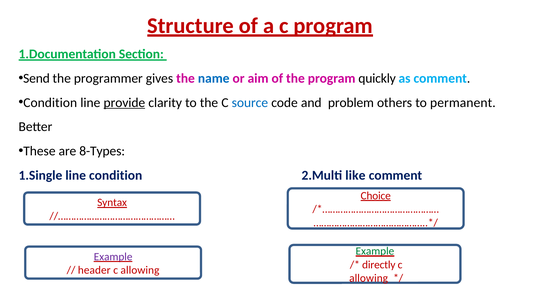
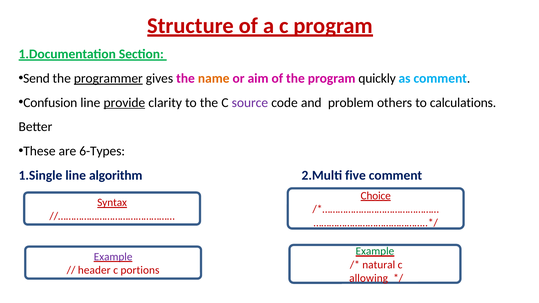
programmer underline: none -> present (108, 78)
name colour: blue -> orange (214, 78)
Condition: Condition -> Confusion (50, 103)
source colour: blue -> purple (250, 103)
permanent: permanent -> calculations (463, 103)
8-Types: 8-Types -> 6-Types (102, 151)
line condition: condition -> algorithm (116, 175)
like: like -> five (355, 175)
directly: directly -> natural (379, 265)
allowing: allowing -> portions (140, 270)
